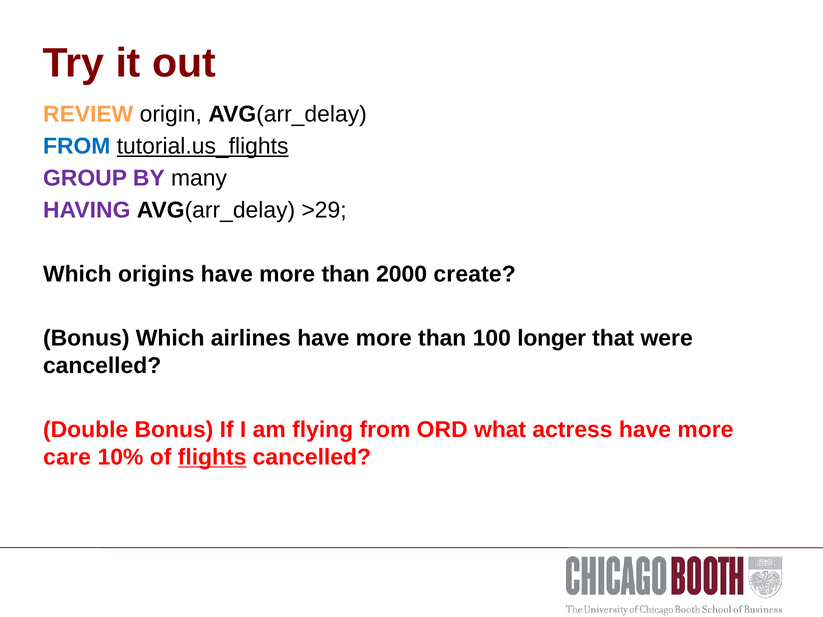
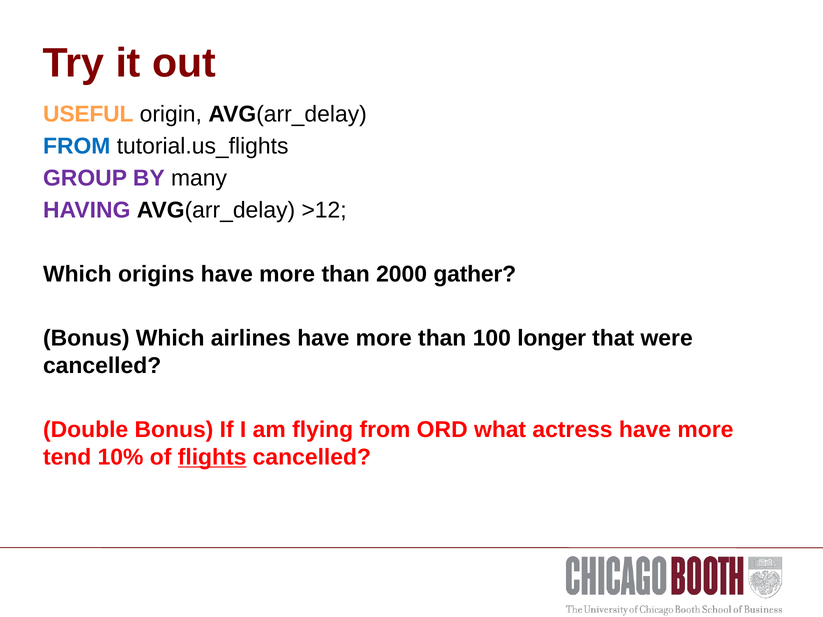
REVIEW: REVIEW -> USEFUL (88, 114)
tutorial.us_flights underline: present -> none (203, 146)
>29: >29 -> >12 (324, 210)
create: create -> gather (475, 274)
care: care -> tend (67, 457)
